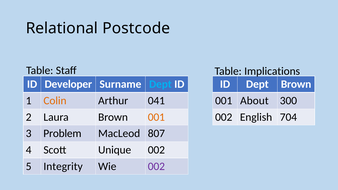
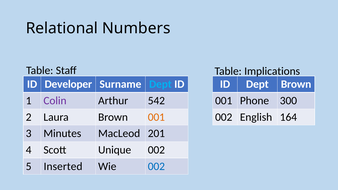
Postcode: Postcode -> Numbers (136, 28)
Colin colour: orange -> purple (55, 101)
041: 041 -> 542 (156, 101)
About: About -> Phone (254, 101)
704: 704 -> 164 (288, 117)
Problem: Problem -> Minutes (62, 134)
807: 807 -> 201 (156, 134)
Integrity: Integrity -> Inserted (63, 166)
002 colour: purple -> blue (156, 166)
